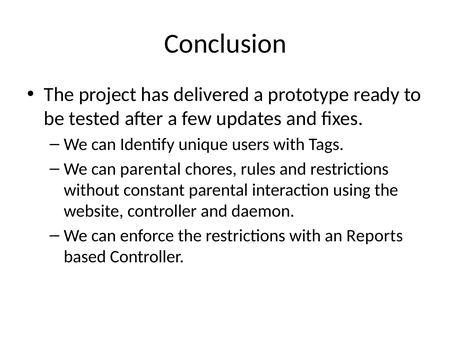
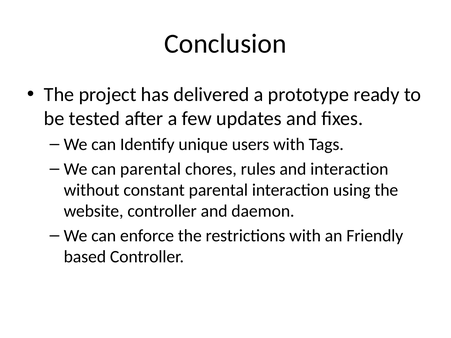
and restrictions: restrictions -> interaction (349, 169)
Reports: Reports -> Friendly (375, 236)
